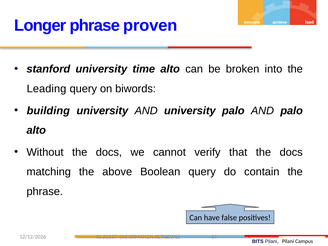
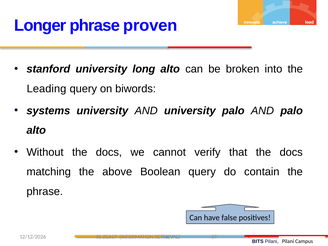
time: time -> long (144, 69)
building: building -> systems (48, 111)
